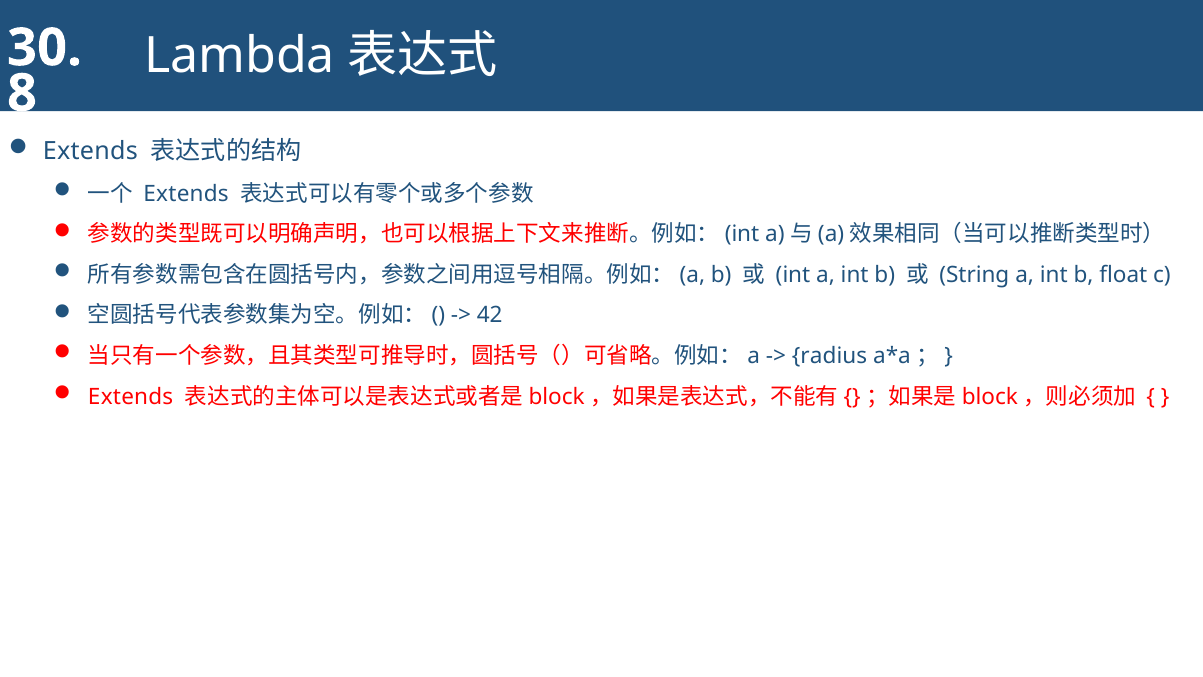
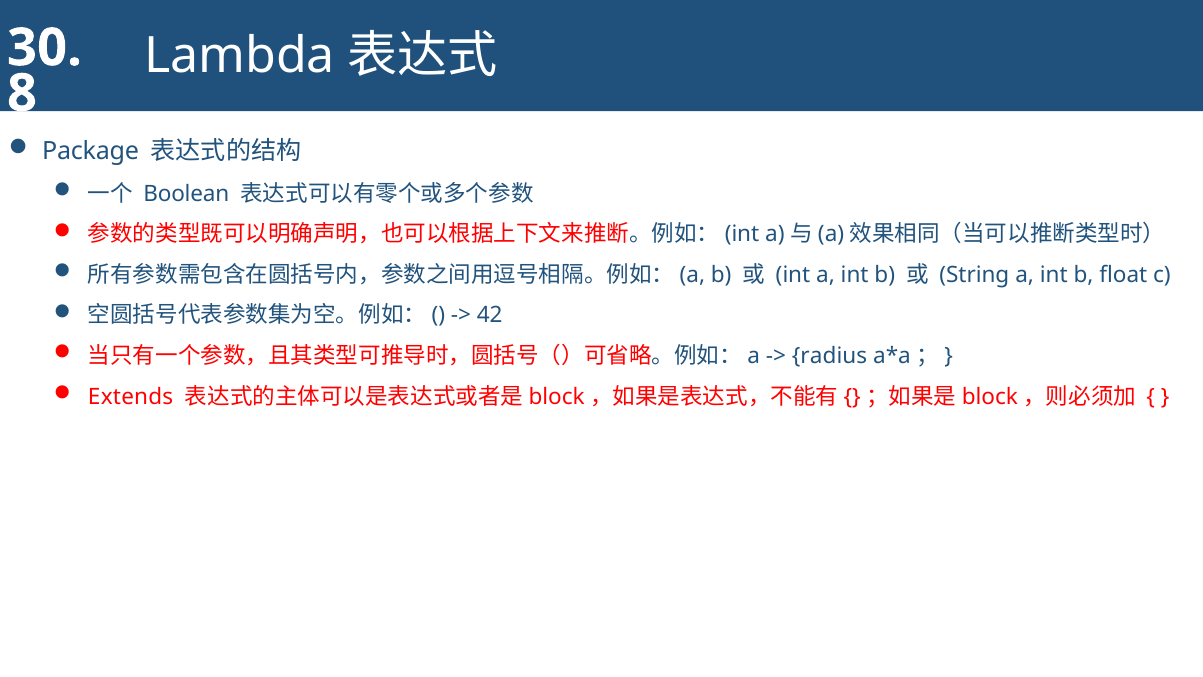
Extends: Extends -> Package (91, 152)
Extends: Extends -> Boolean (186, 194)
